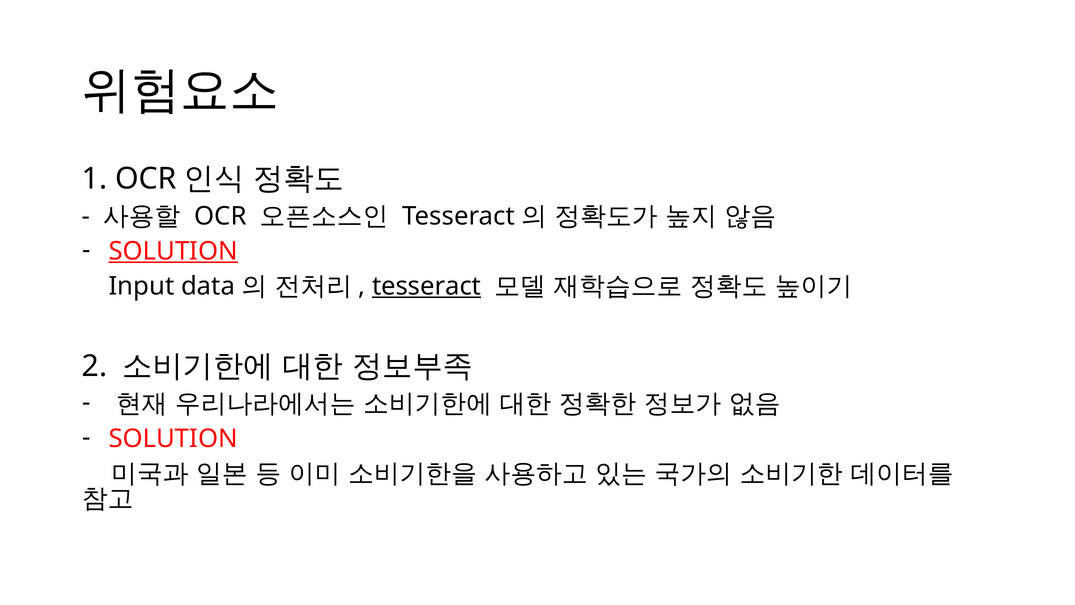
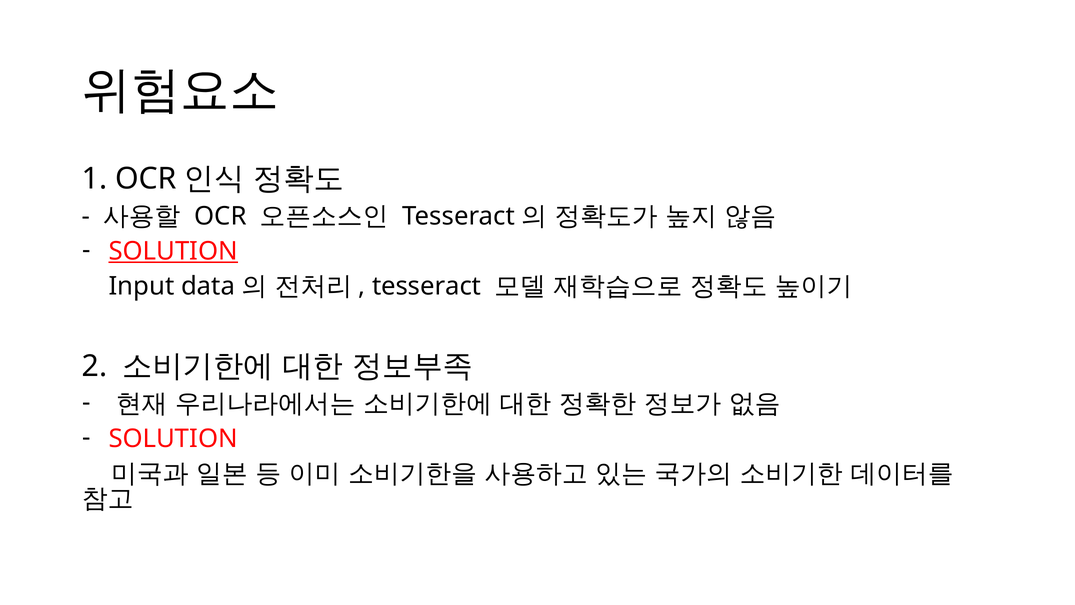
tesseract underline: present -> none (427, 286)
